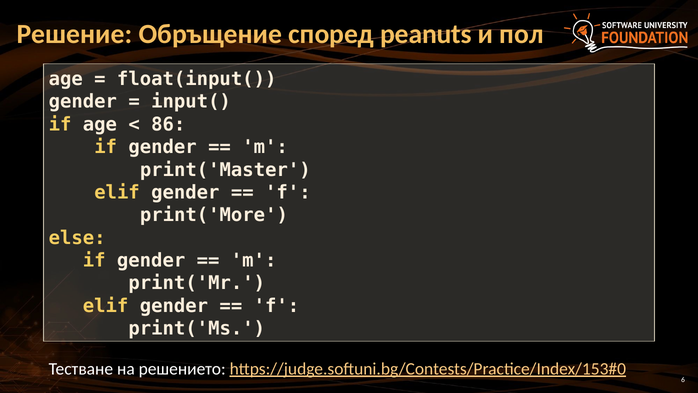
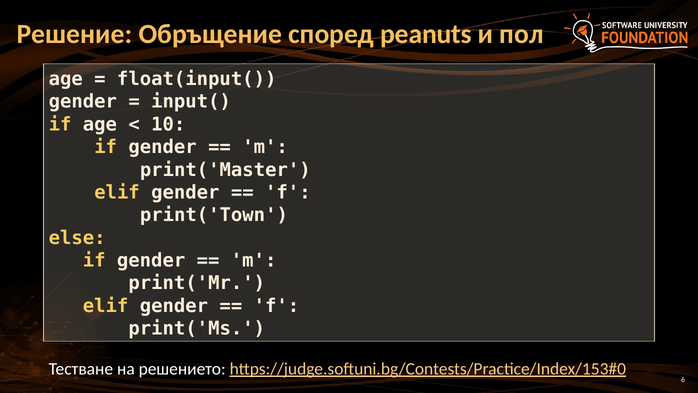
86: 86 -> 10 (168, 124)
print('More: print('More -> print('Town (214, 215)
